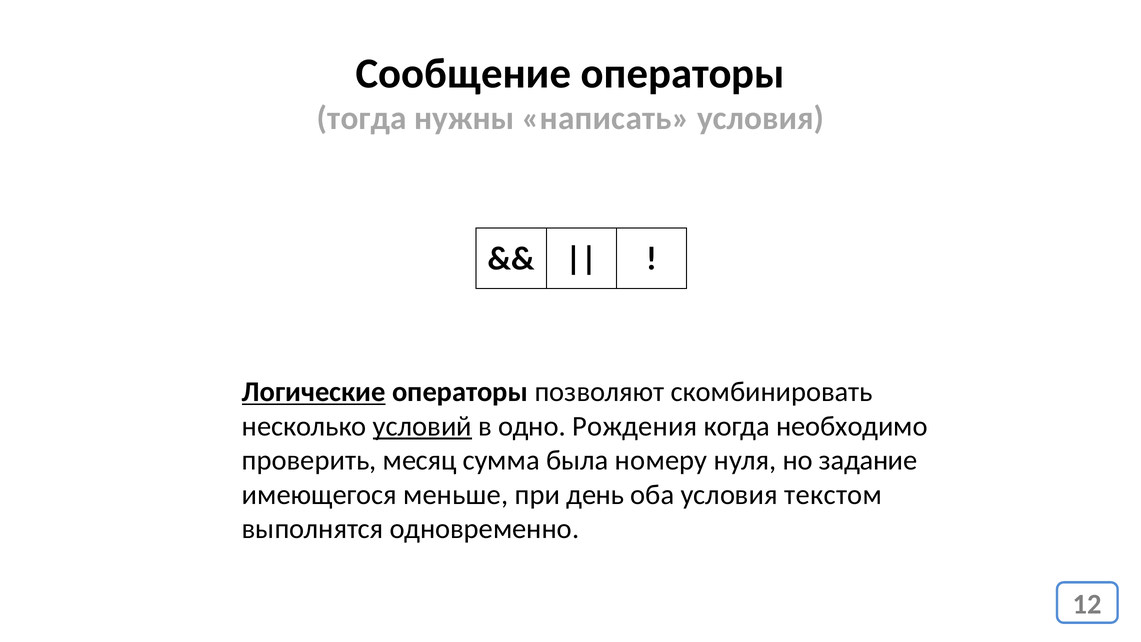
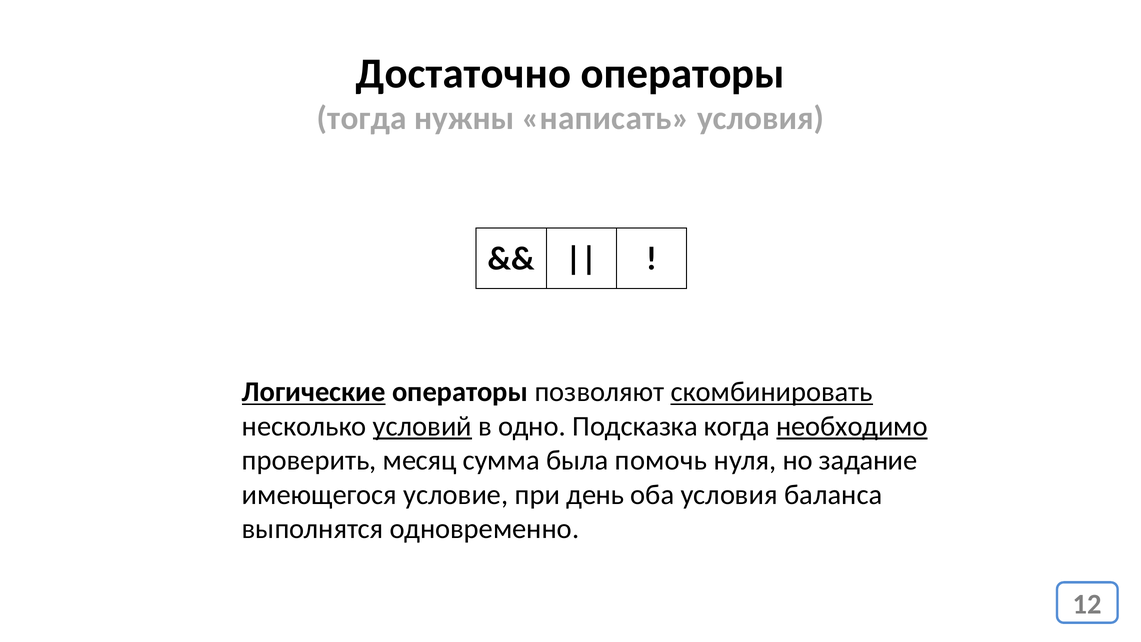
Сообщение: Сообщение -> Достаточно (463, 73)
скомбинировать underline: none -> present (772, 392)
Рождения: Рождения -> Подсказка (635, 426)
необходимо underline: none -> present (852, 426)
номеру: номеру -> помочь (661, 460)
меньше: меньше -> условие (456, 495)
текстом: текстом -> баланса (833, 495)
